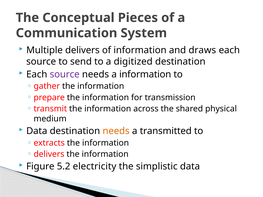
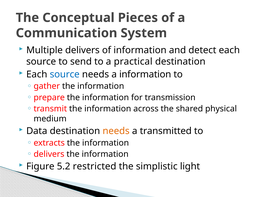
draws: draws -> detect (202, 50)
digitized: digitized -> practical (133, 62)
source colour: purple -> blue (65, 75)
electricity: electricity -> restricted (95, 167)
simplistic data: data -> light (190, 167)
